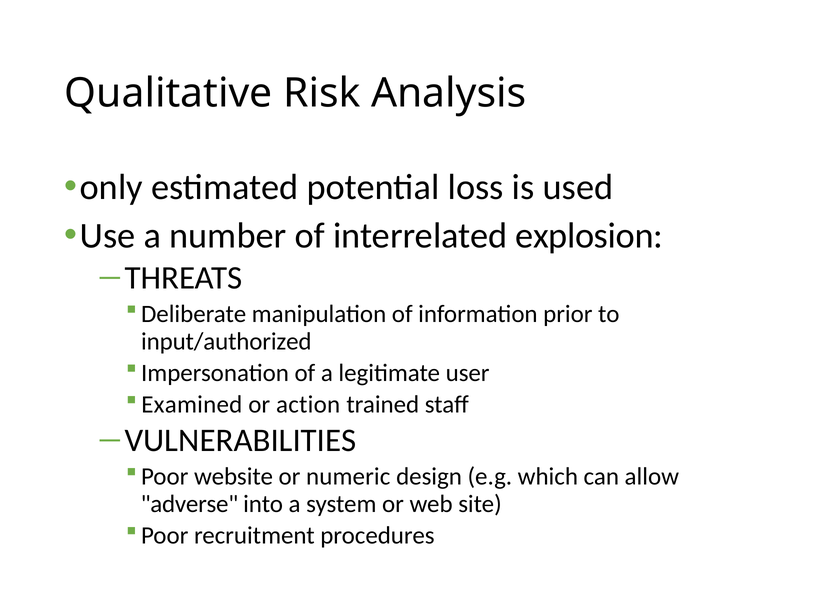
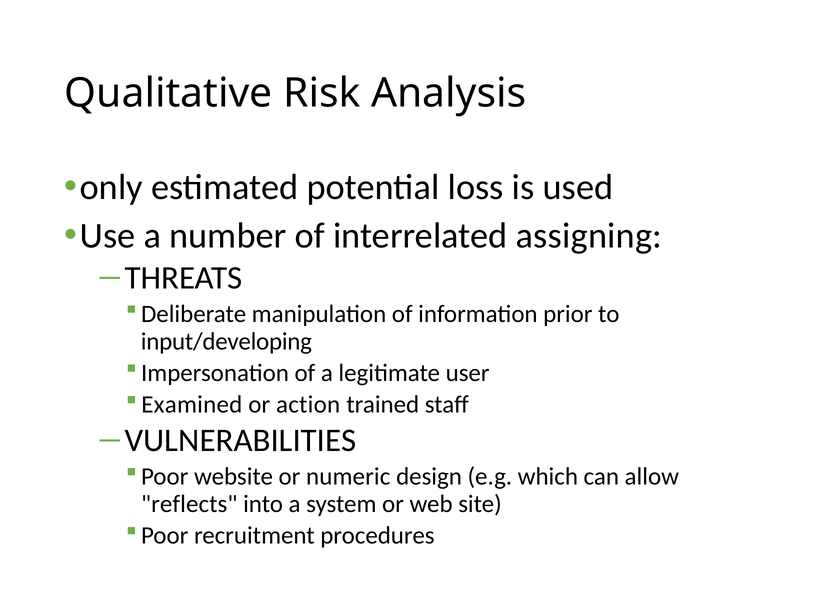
explosion: explosion -> assigning (589, 236)
input/authorized: input/authorized -> input/developing (226, 342)
adverse: adverse -> reflects (189, 504)
